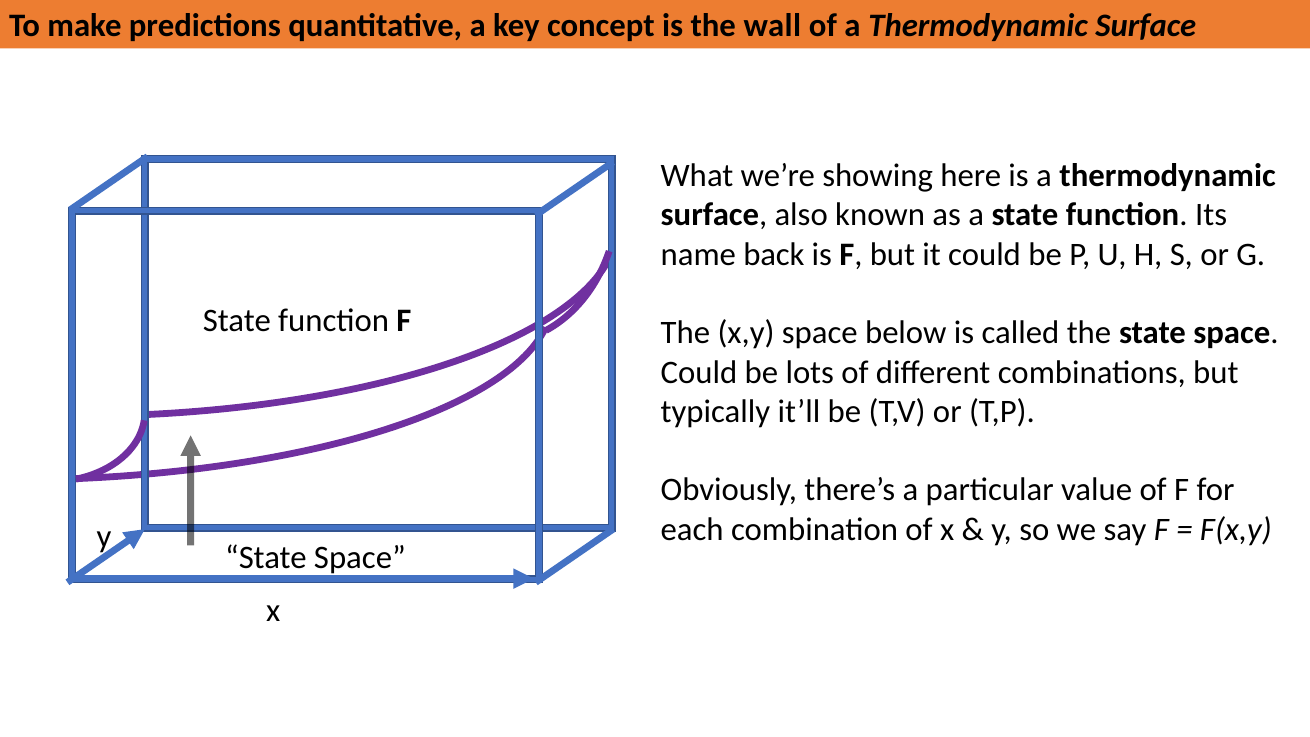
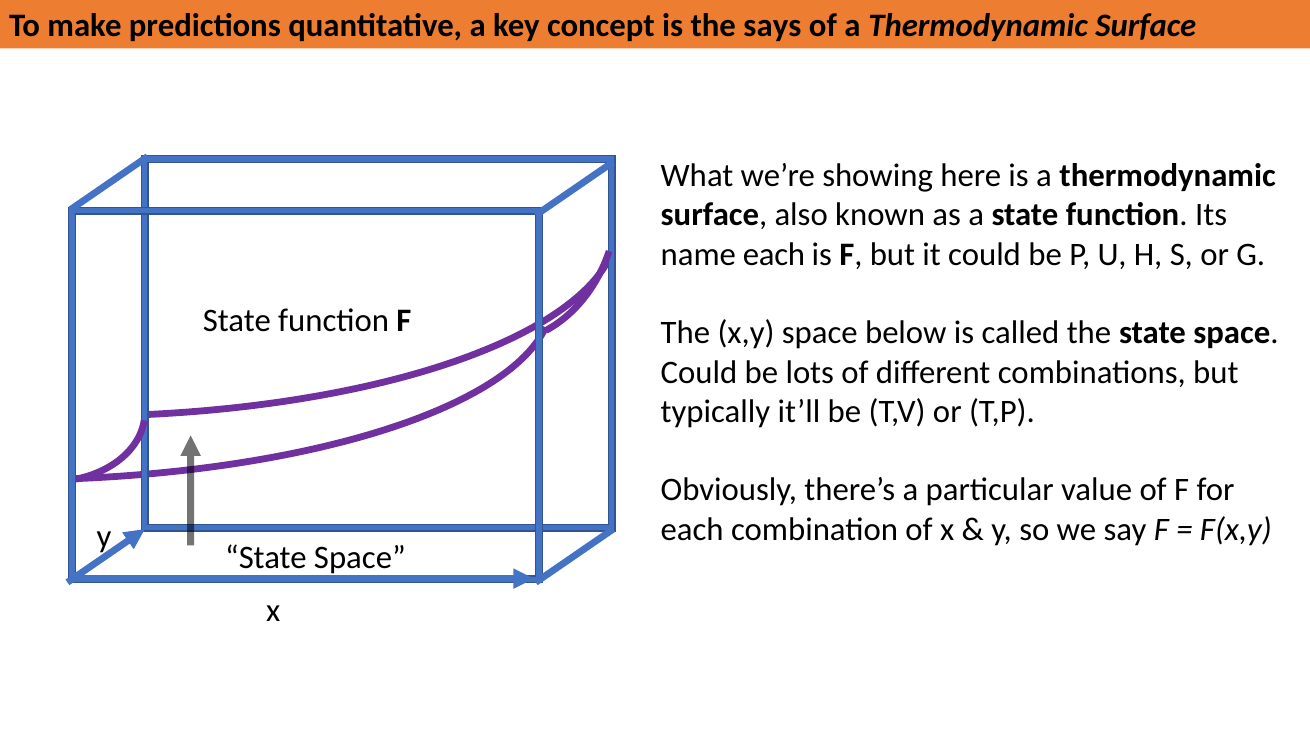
wall: wall -> says (772, 26)
name back: back -> each (774, 254)
